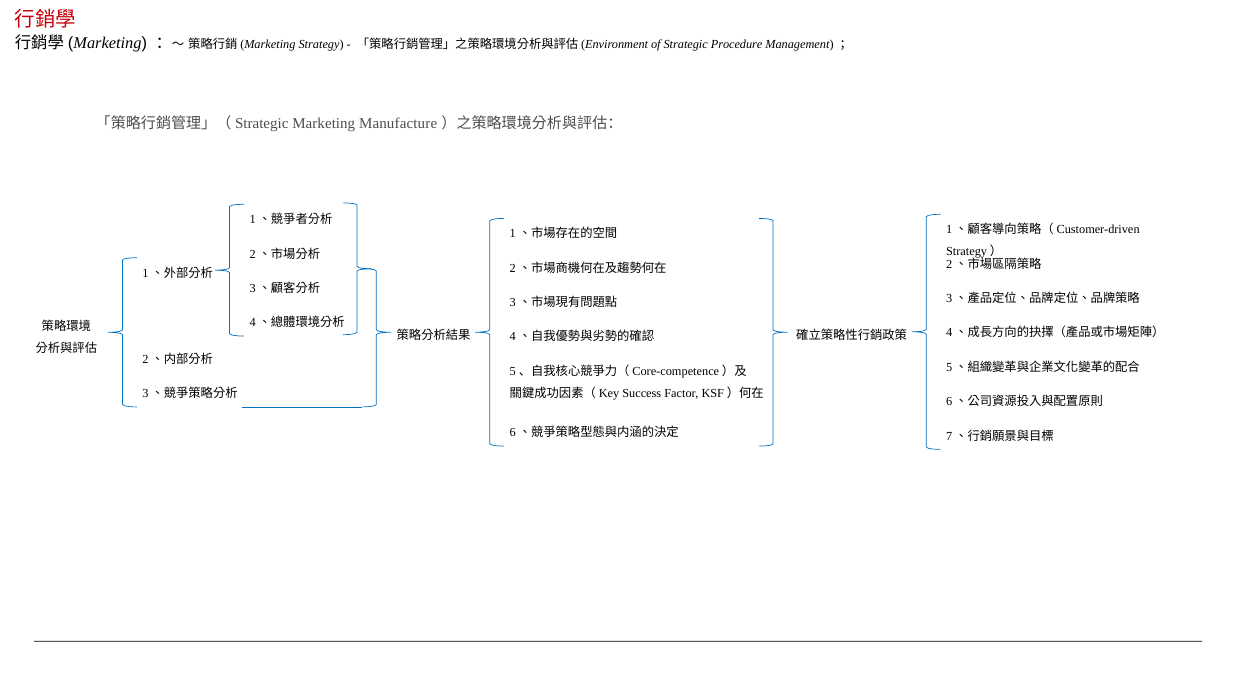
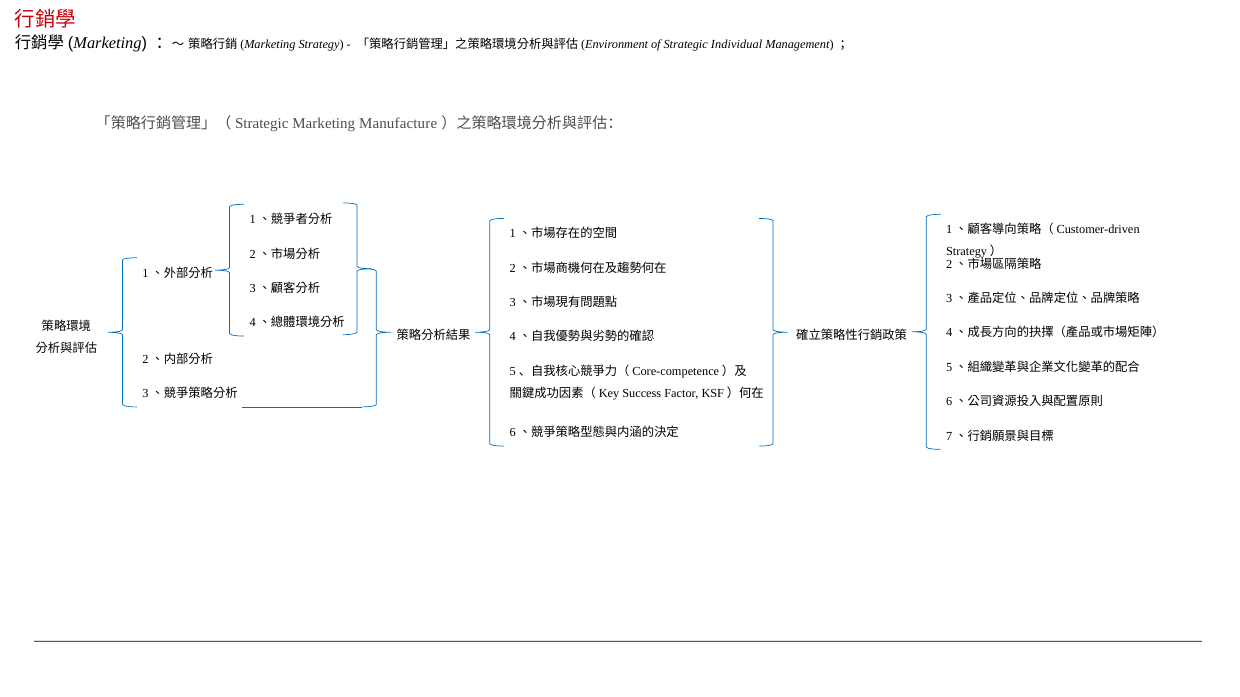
Procedure: Procedure -> Individual (737, 44)
